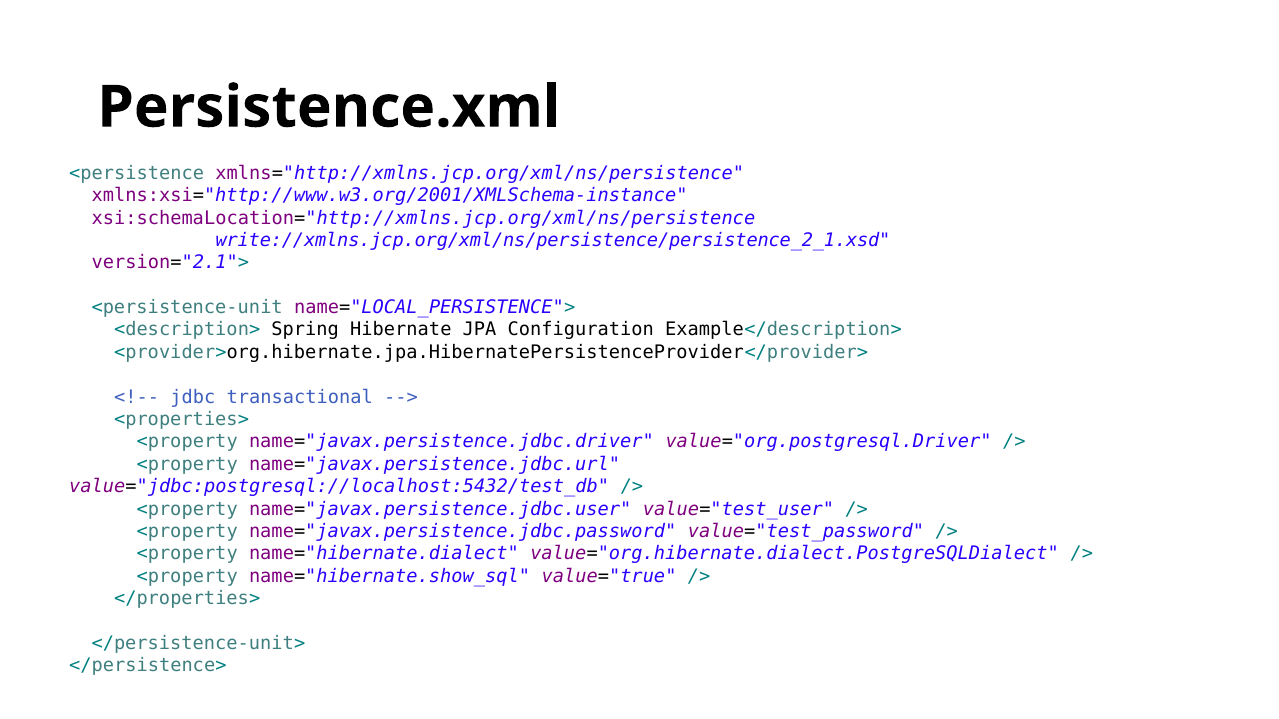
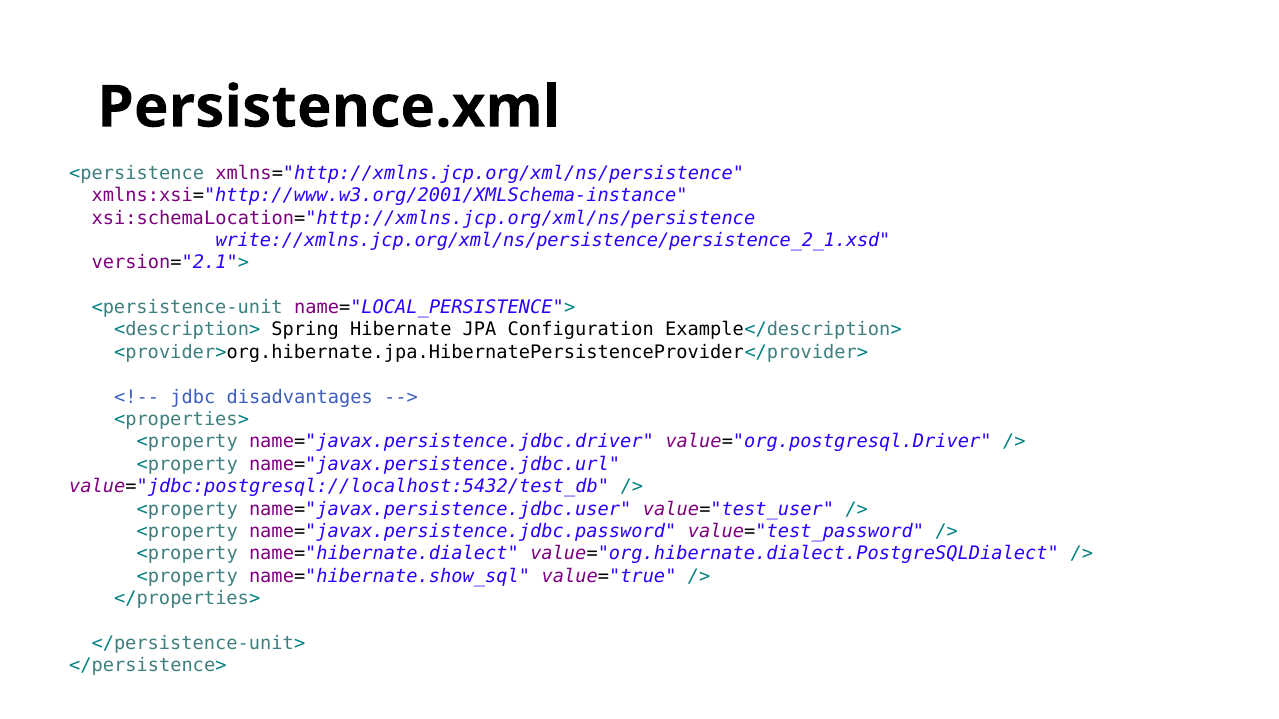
transactional: transactional -> disadvantages (300, 397)
